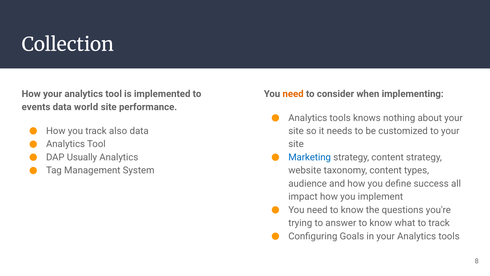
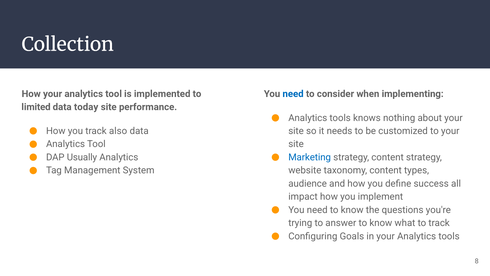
need colour: orange -> blue (293, 94)
events: events -> limited (36, 107)
world: world -> today (86, 107)
